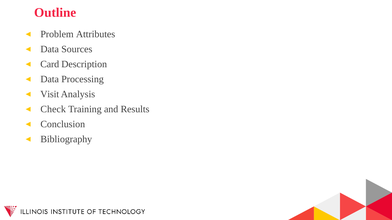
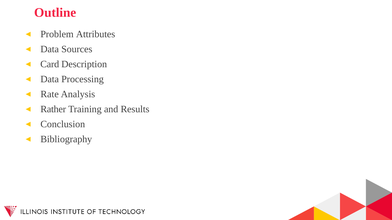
Visit: Visit -> Rate (50, 94)
Check: Check -> Rather (53, 109)
